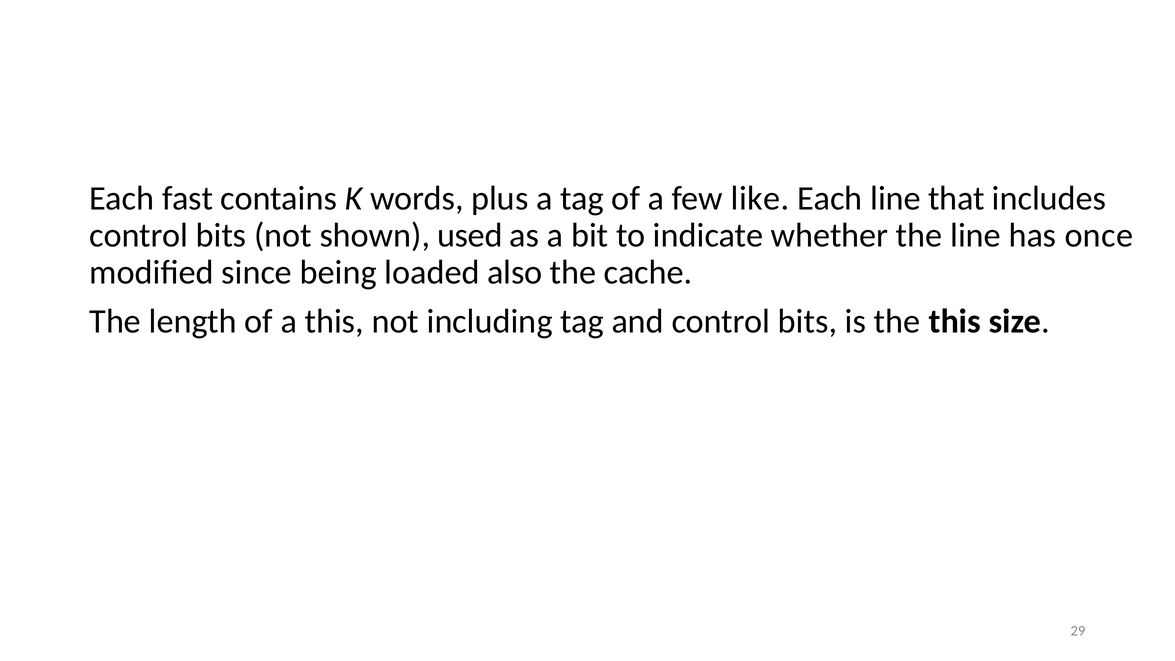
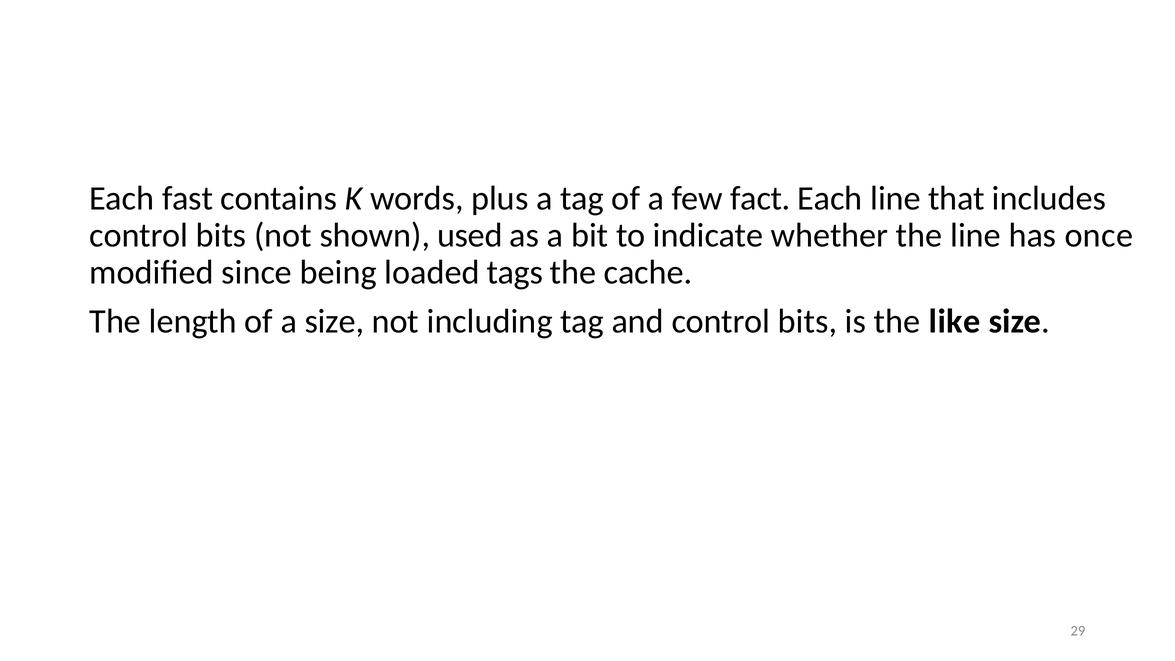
like: like -> fact (760, 199)
also: also -> tags (515, 272)
a this: this -> size (334, 322)
the this: this -> like (955, 322)
